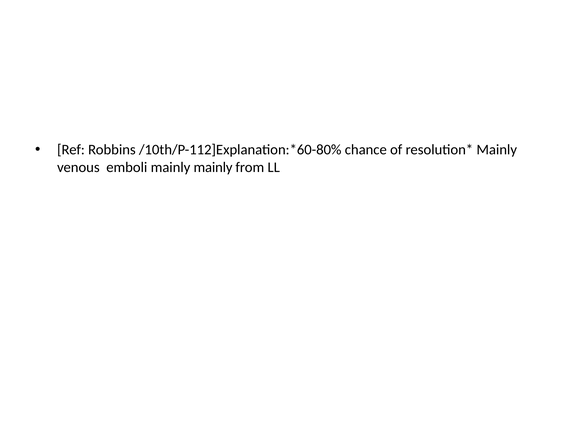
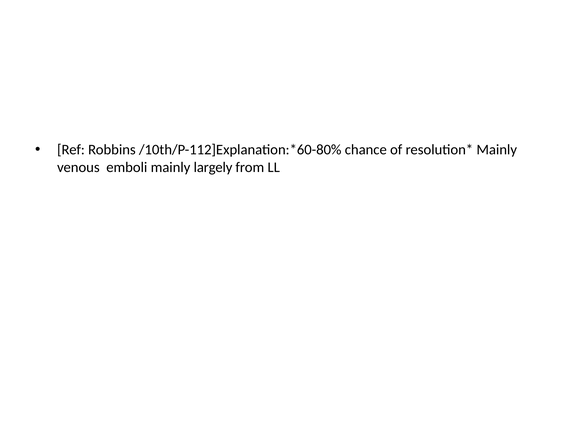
mainly mainly: mainly -> largely (213, 167)
